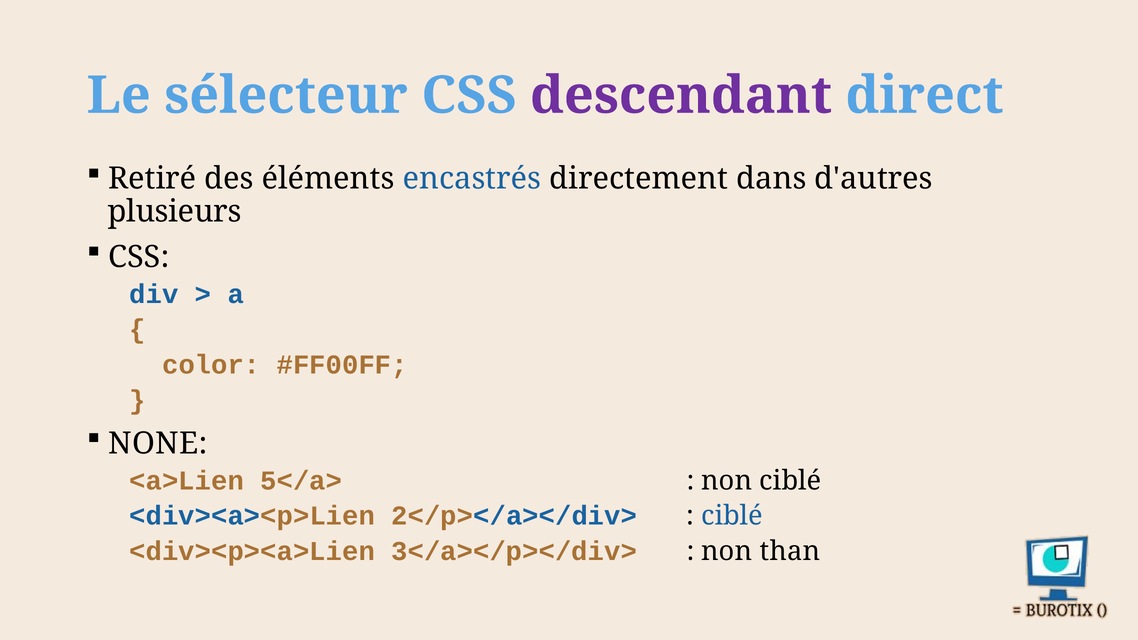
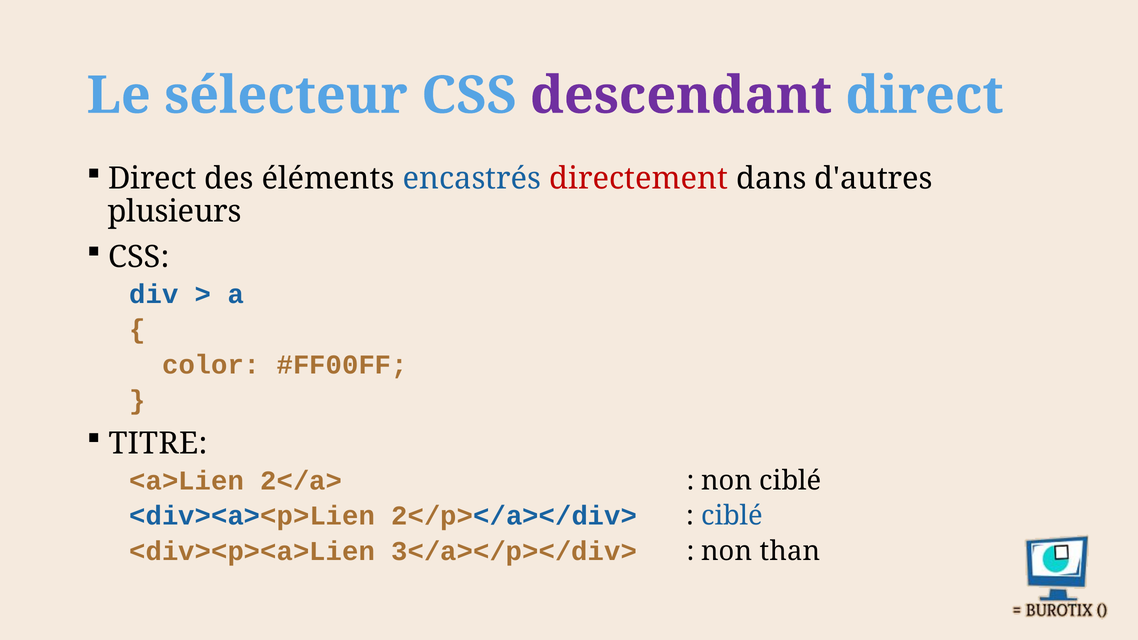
Retiré: Retiré -> Direct (152, 179)
directement colour: black -> red (639, 179)
NONE: NONE -> TITRE (158, 443)
5</a>: 5</a> -> 2</a> (301, 481)
